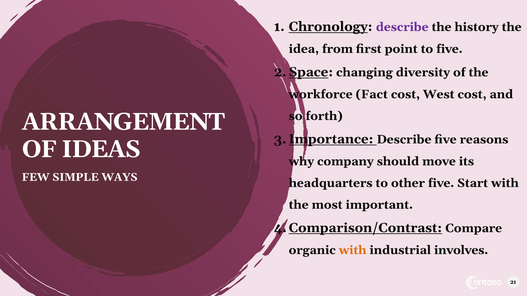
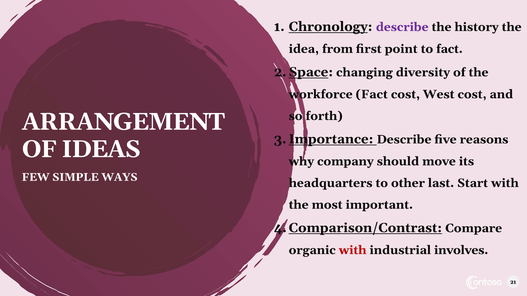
to five: five -> fact (449, 49)
other five: five -> last (441, 183)
with colour: orange -> red (353, 250)
